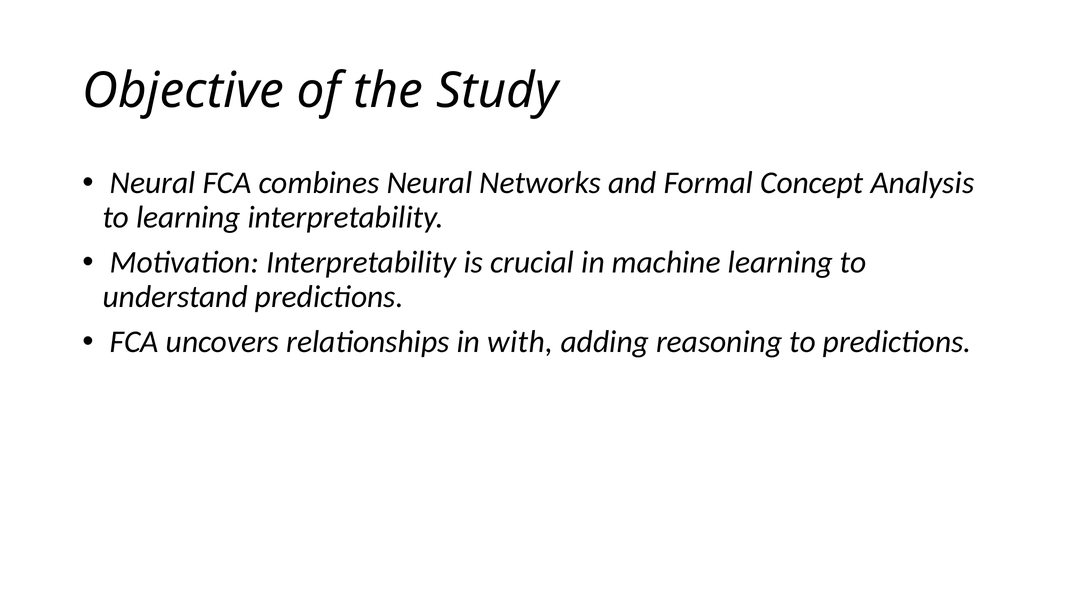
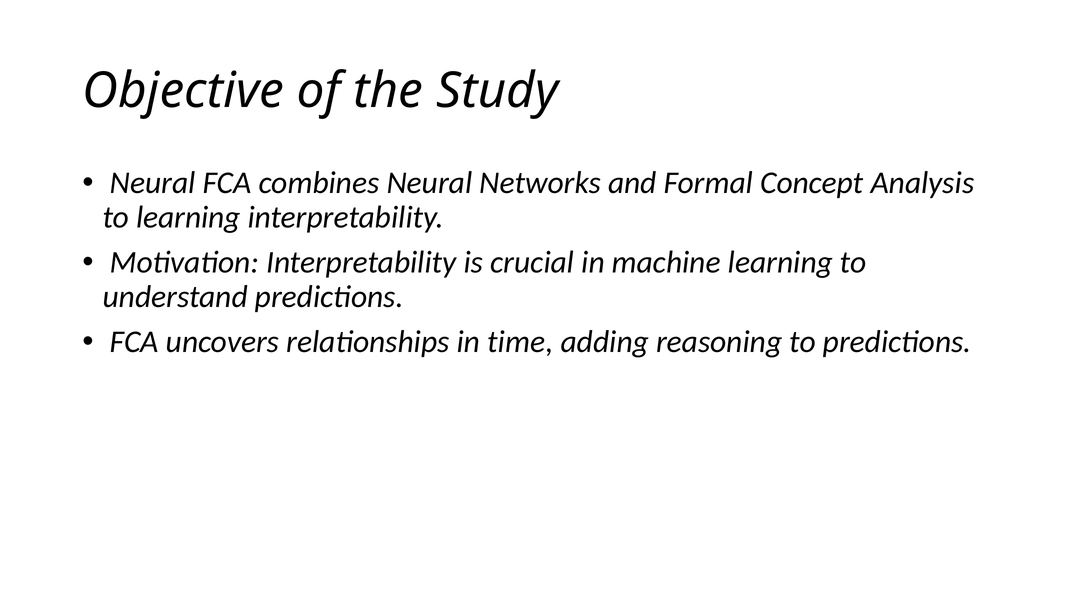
with: with -> time (520, 342)
